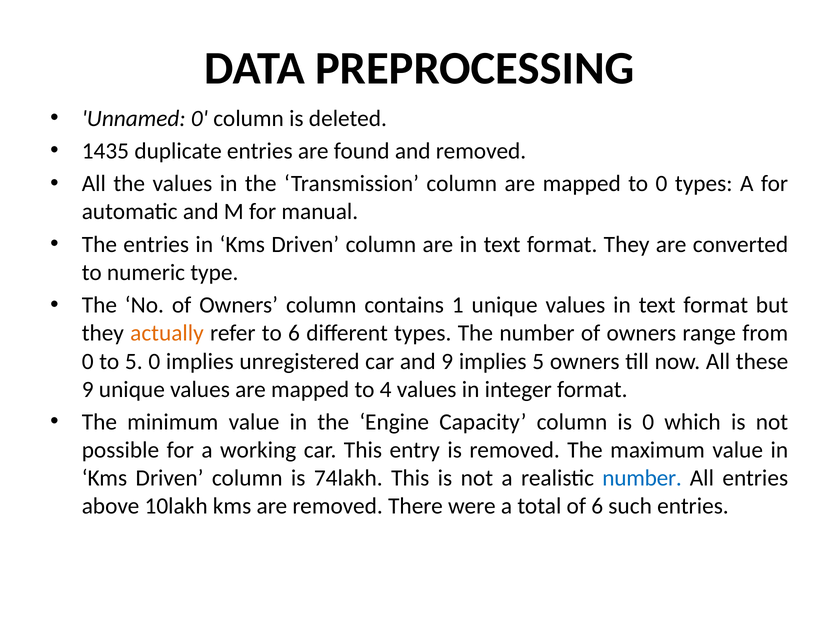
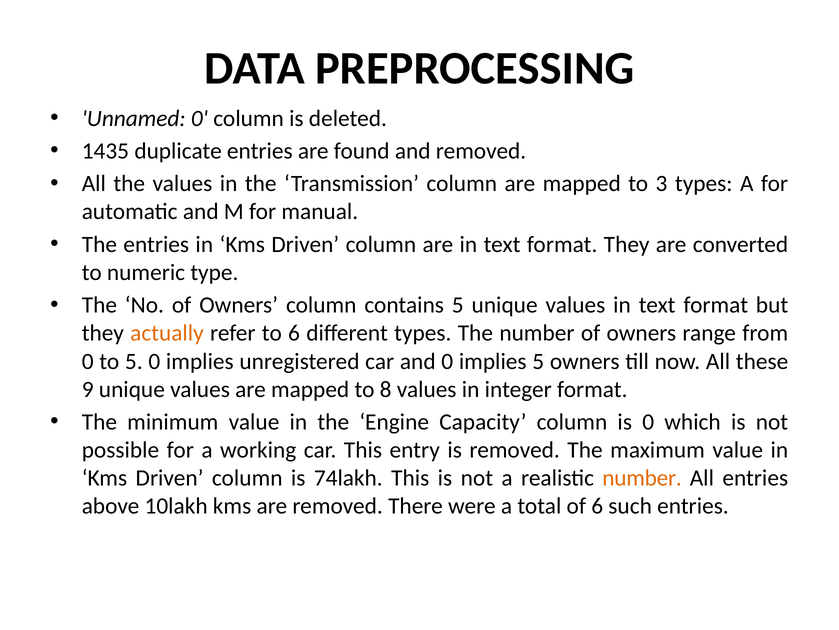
to 0: 0 -> 3 (662, 184)
contains 1: 1 -> 5 (458, 305)
and 9: 9 -> 0 (447, 361)
4: 4 -> 8 (386, 389)
number colour: blue -> orange (642, 478)
